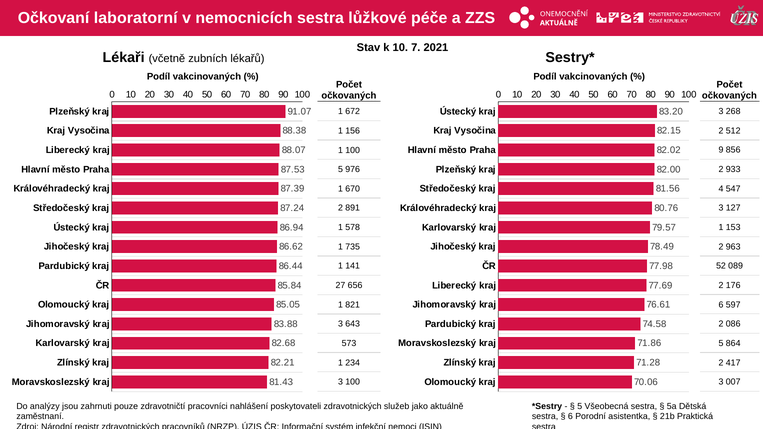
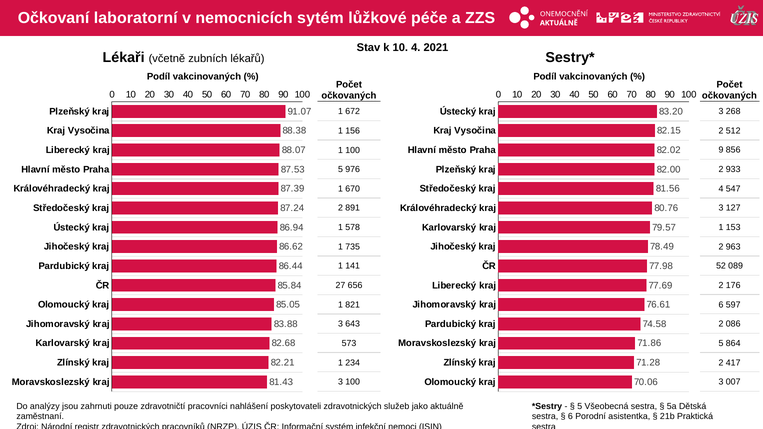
nemocnicích sestra: sestra -> sytém (320, 18)
10 7: 7 -> 4 (416, 48)
